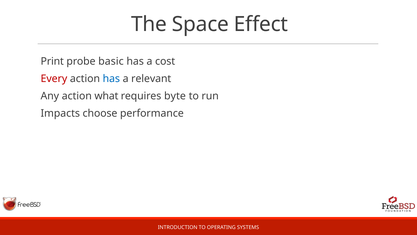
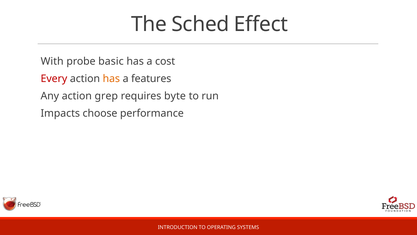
Space: Space -> Sched (200, 24)
Print: Print -> With (52, 61)
has colour: blue -> orange (111, 79)
relevant: relevant -> features (151, 79)
what: what -> grep (106, 96)
